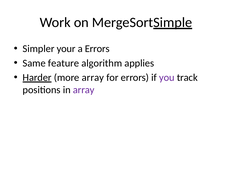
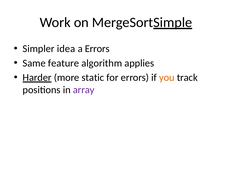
your: your -> idea (66, 49)
more array: array -> static (93, 78)
you colour: purple -> orange (167, 78)
